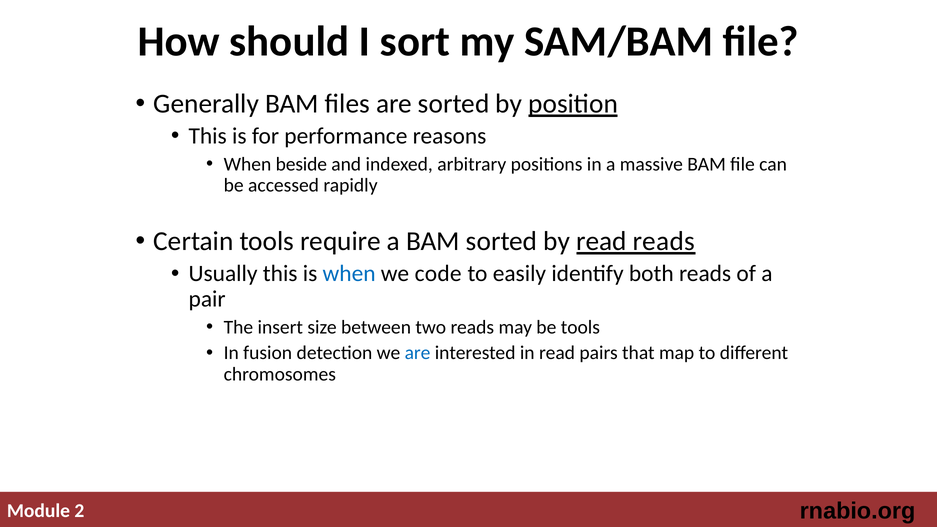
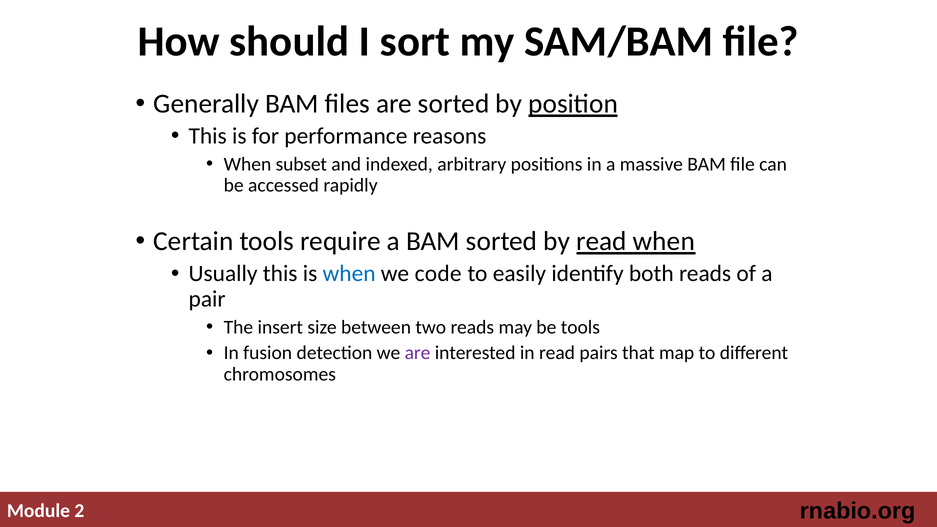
beside: beside -> subset (301, 164)
read reads: reads -> when (664, 241)
are colour: blue -> purple (418, 353)
